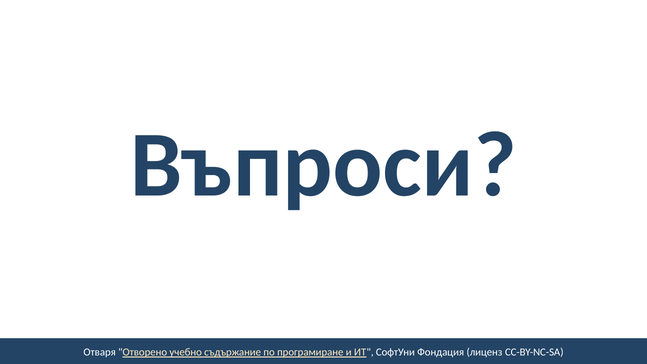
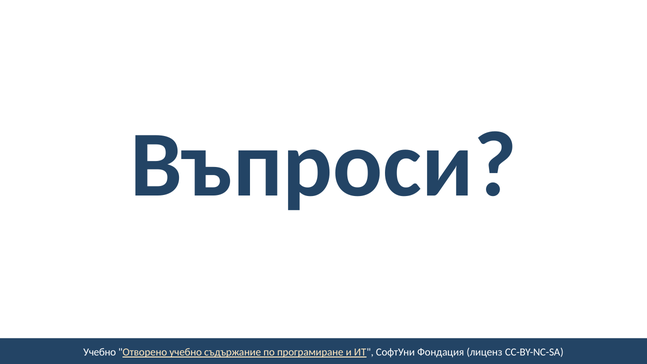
Отваря: Отваря -> Учебно (100, 352)
